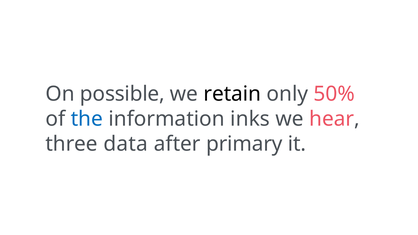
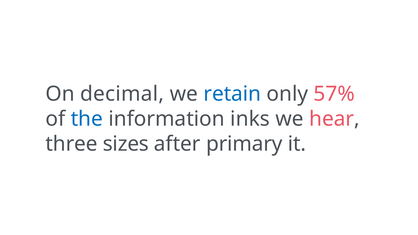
possible: possible -> decimal (122, 94)
retain colour: black -> blue (232, 94)
50%: 50% -> 57% (334, 94)
data: data -> sizes (126, 144)
